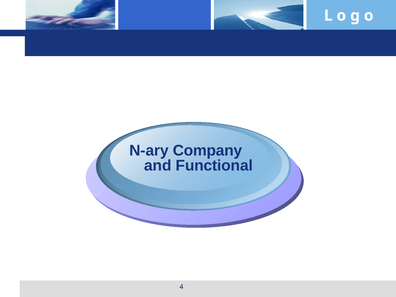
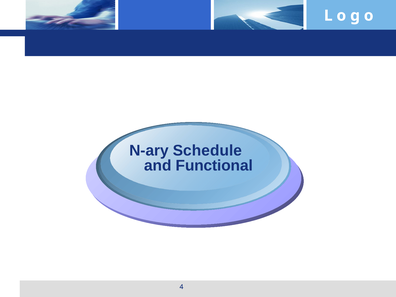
Company: Company -> Schedule (207, 151)
